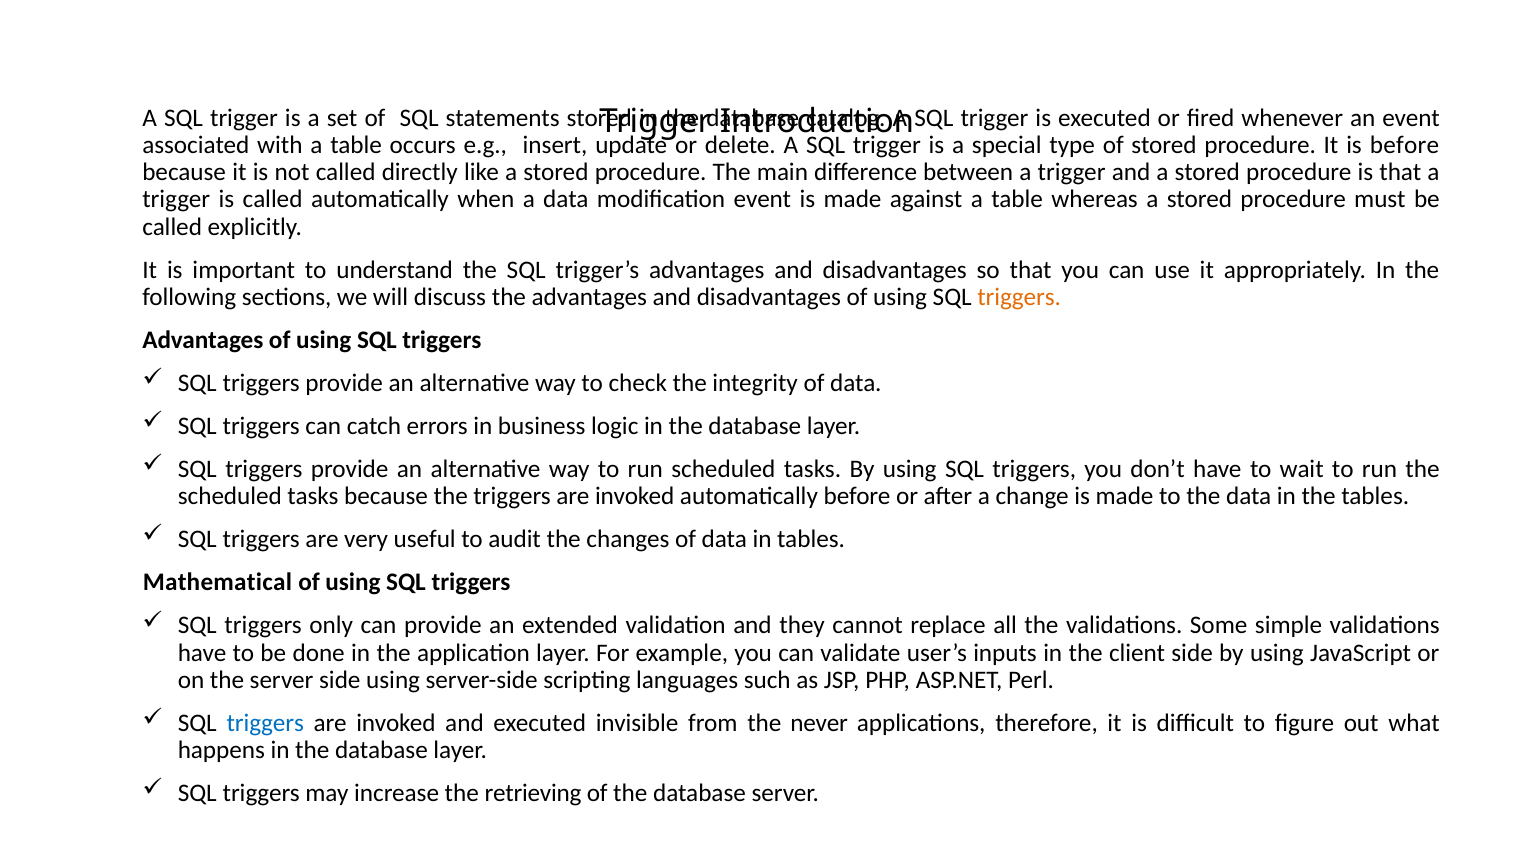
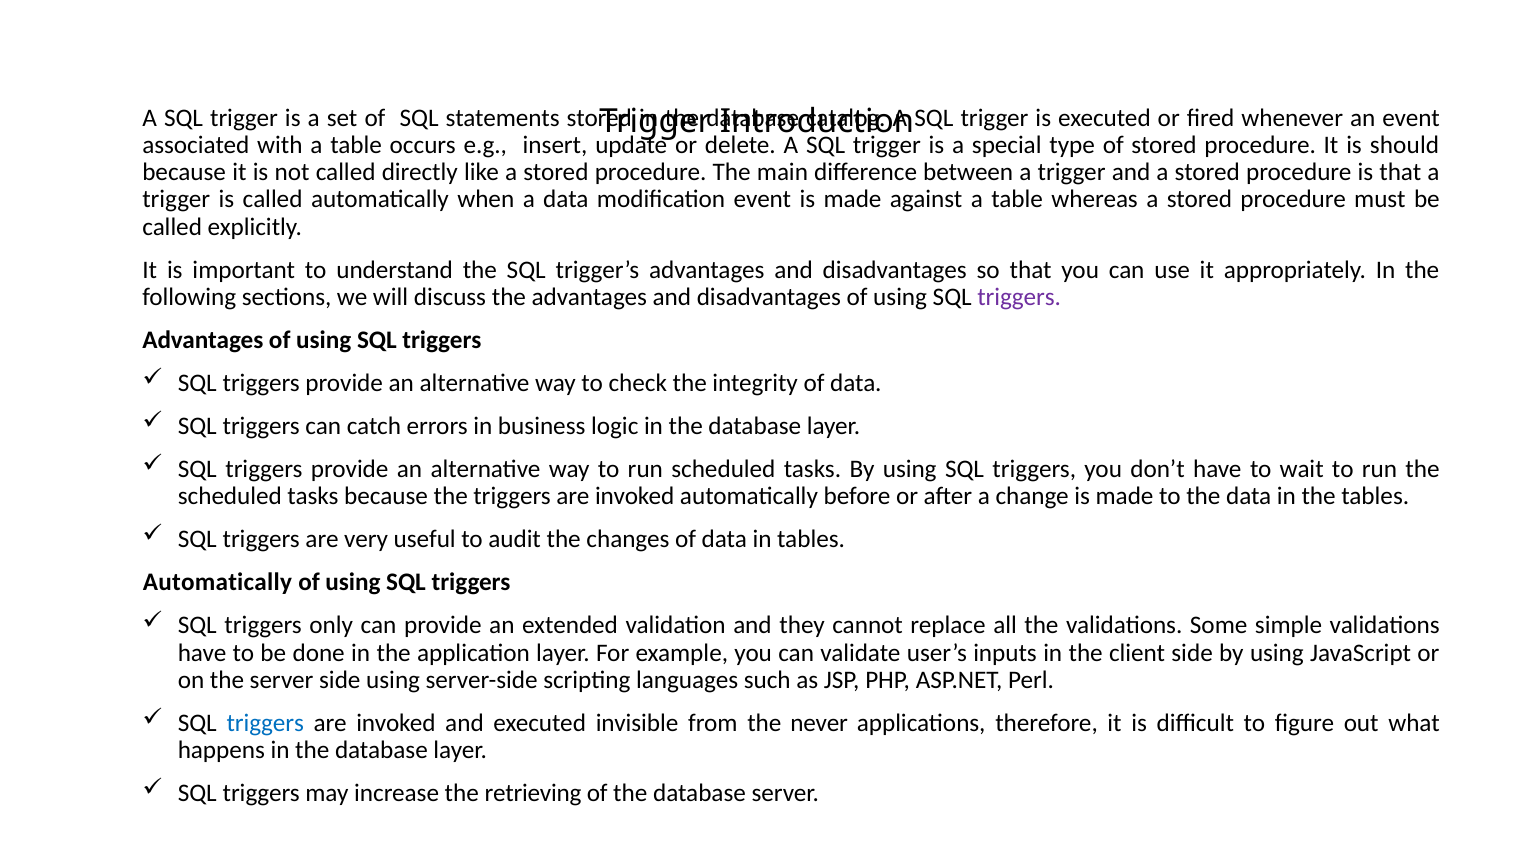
is before: before -> should (1404, 145)
triggers colour: orange -> purple (1019, 297)
Mathematical: Mathematical -> Automatically (217, 582)
